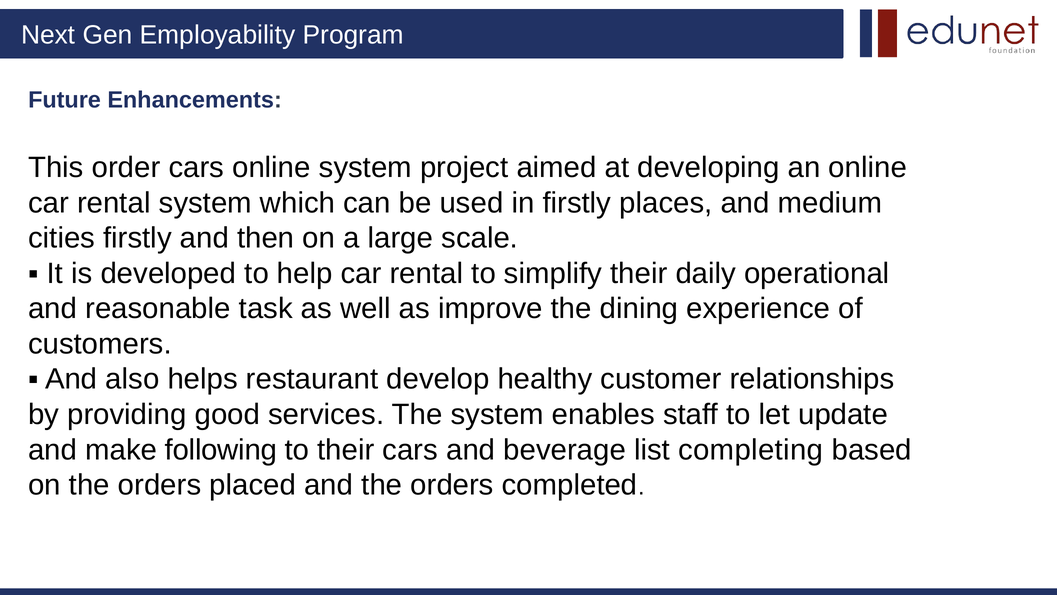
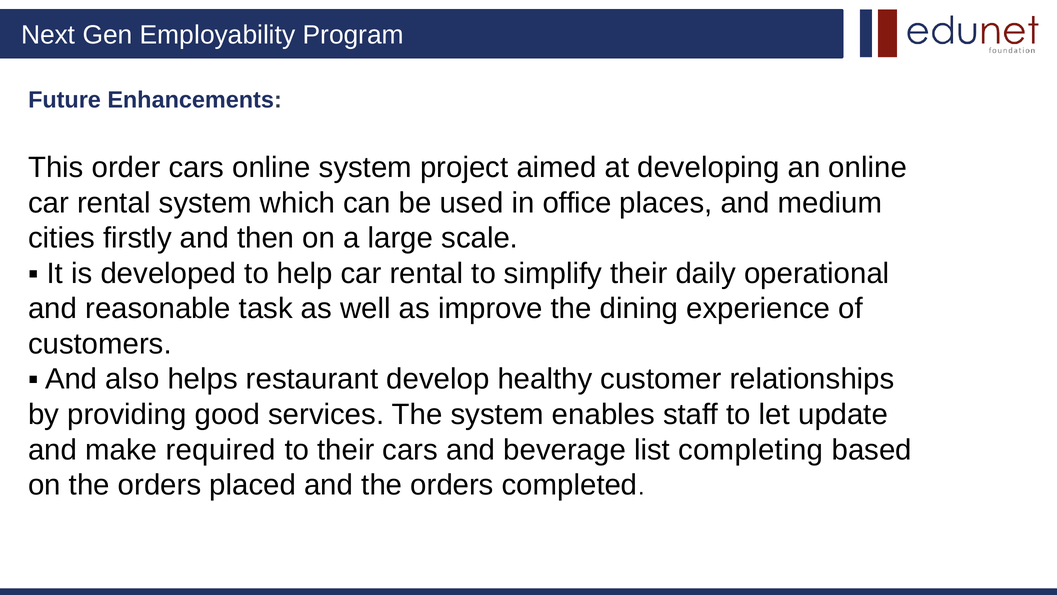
in firstly: firstly -> office (577, 203)
following: following -> required (221, 450)
